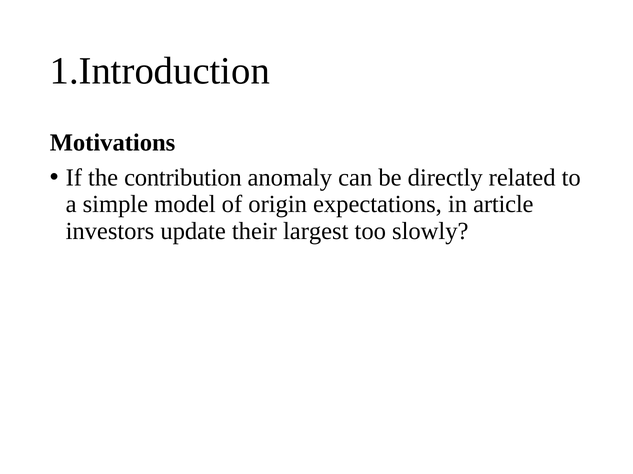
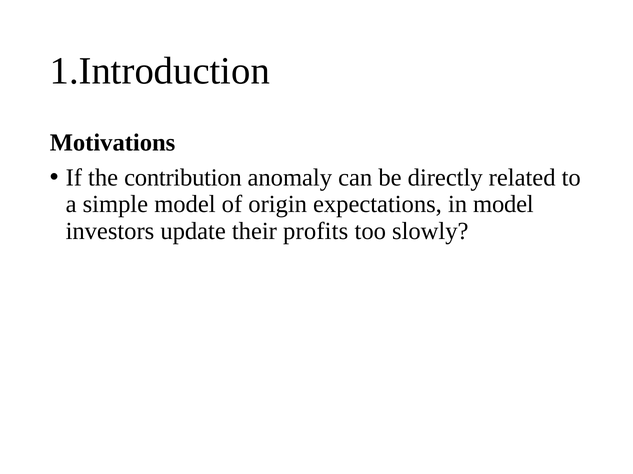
in article: article -> model (503, 205)
largest: largest -> profits (316, 231)
